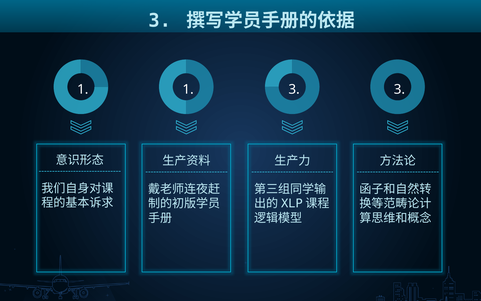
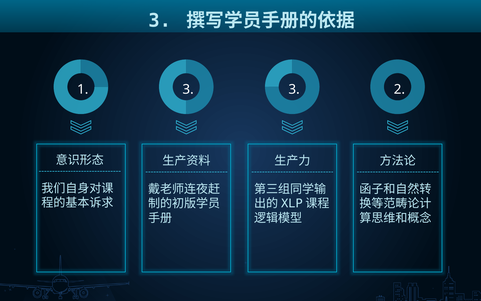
1 1: 1 -> 3 (188, 89)
3 3: 3 -> 2 (399, 89)
